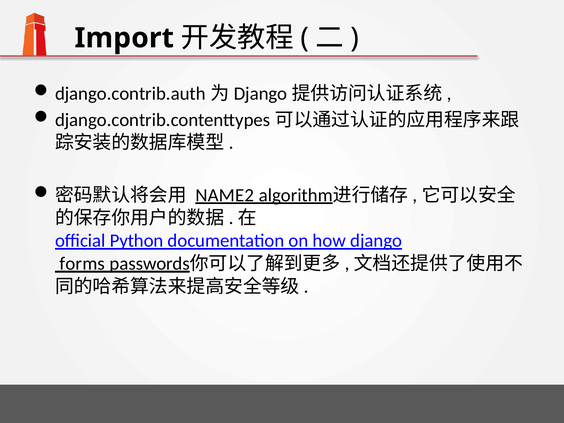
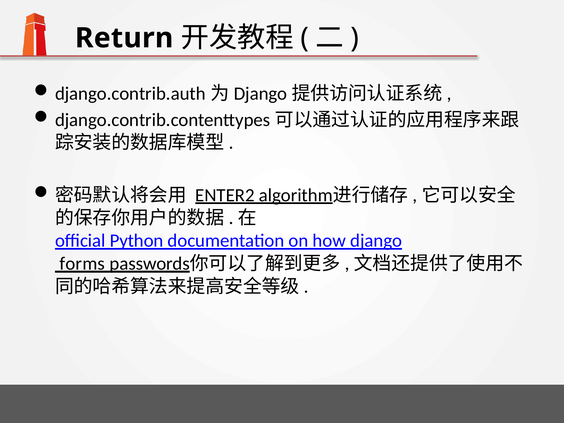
Import: Import -> Return (124, 38)
NAME2: NAME2 -> ENTER2 (225, 195)
